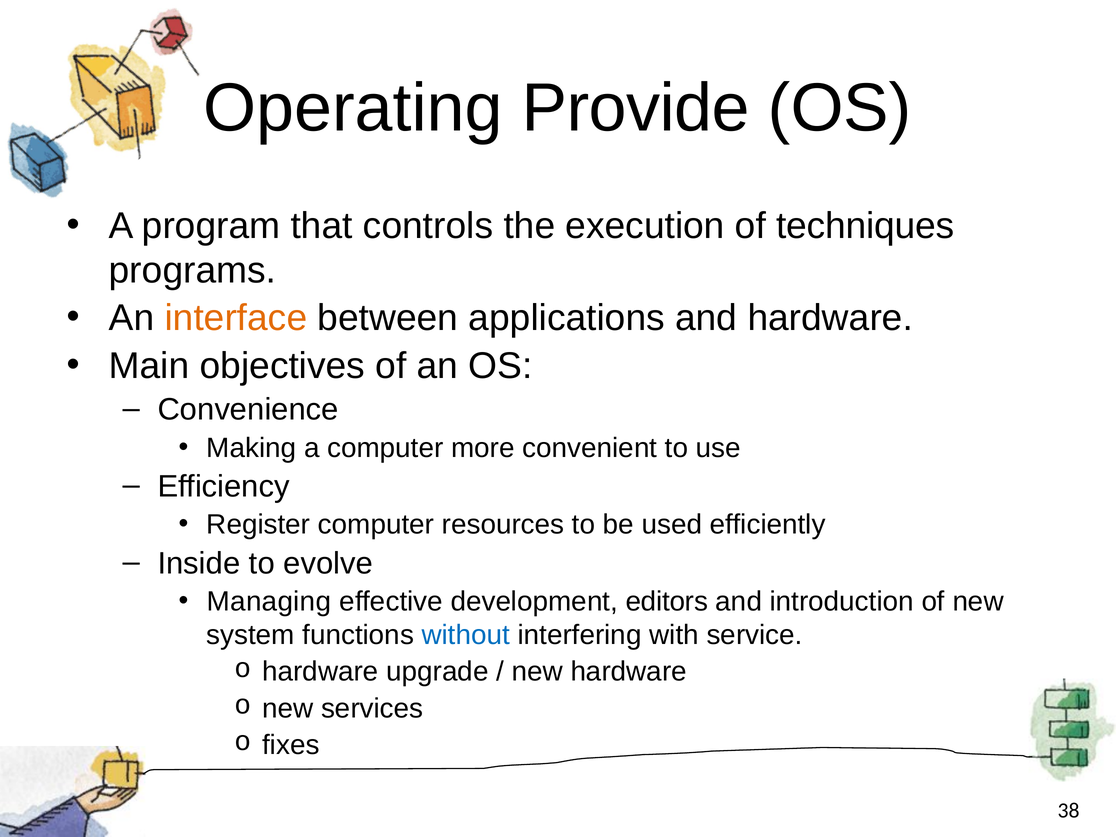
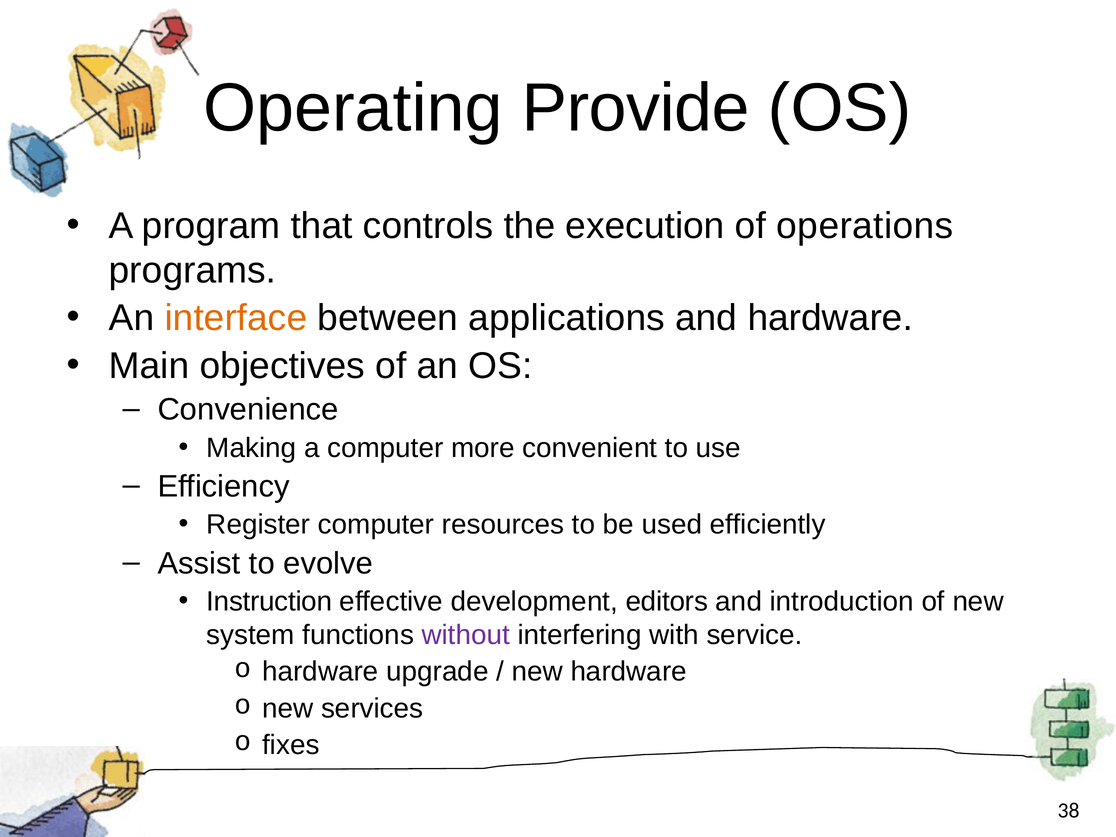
techniques: techniques -> operations (865, 226)
Inside: Inside -> Assist (199, 563)
Managing: Managing -> Instruction (269, 602)
without colour: blue -> purple (466, 635)
